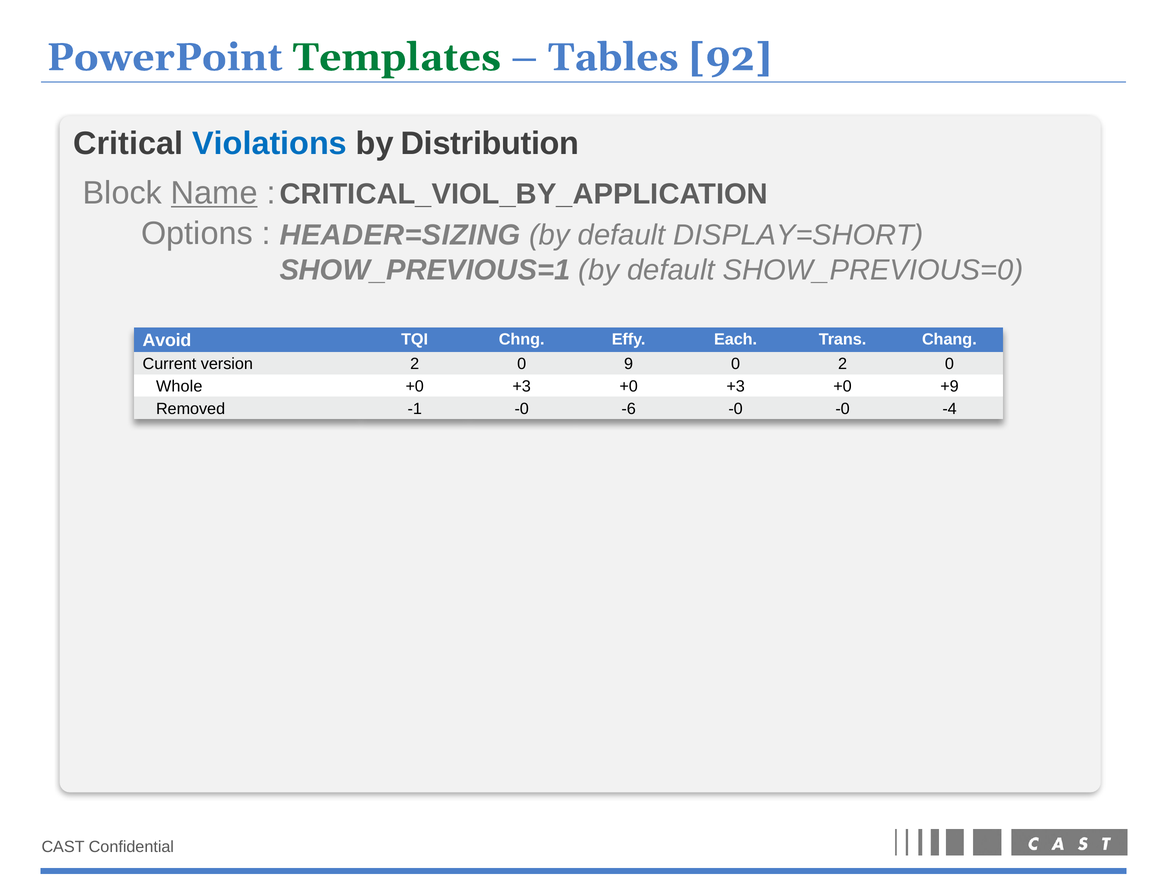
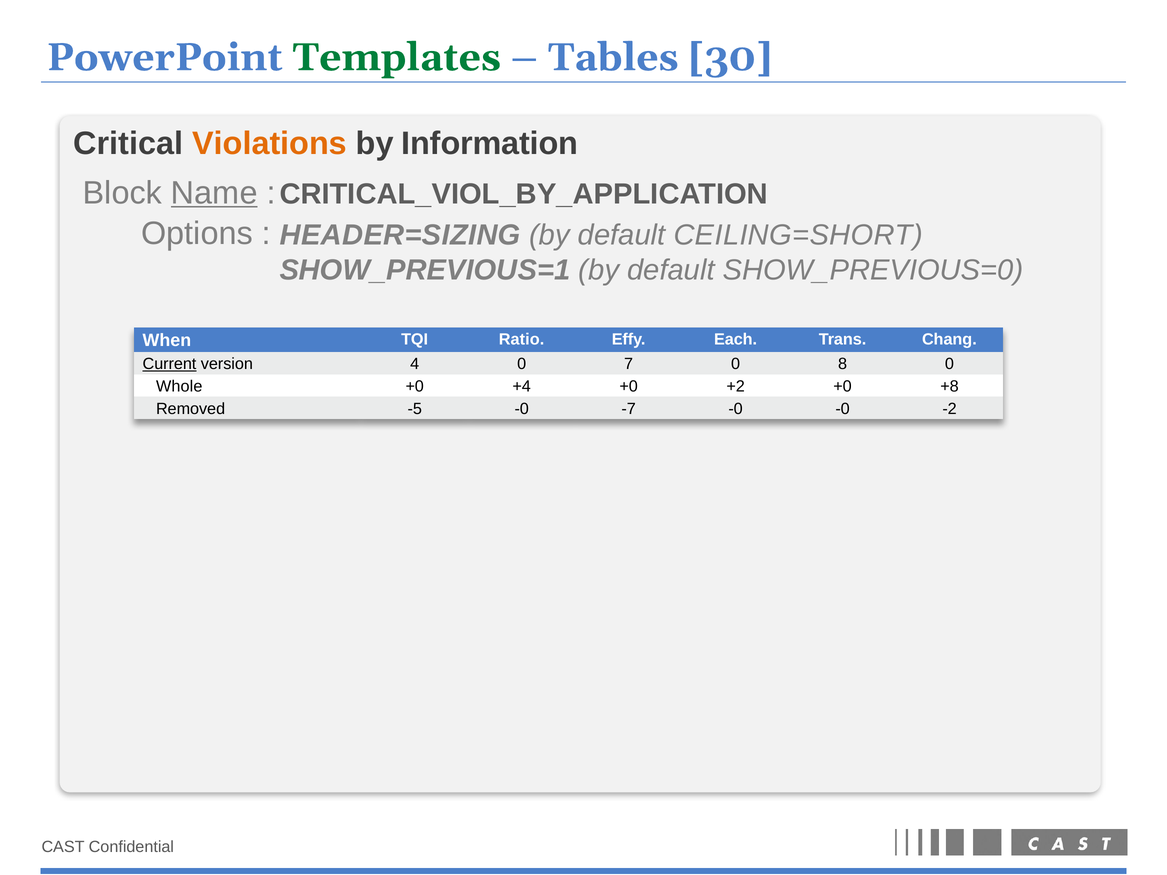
92: 92 -> 30 (730, 57)
Violations colour: blue -> orange (270, 143)
Distribution: Distribution -> Information (490, 143)
DISPLAY=SHORT: DISPLAY=SHORT -> CEILING=SHORT (798, 235)
Avoid: Avoid -> When (167, 341)
Chng: Chng -> Ratio (522, 339)
Current underline: none -> present (169, 364)
version 2: 2 -> 4 (415, 364)
9: 9 -> 7 (629, 364)
0 2: 2 -> 8 (843, 364)
+3: +3 -> +4 (522, 386)
+3: +3 -> +2 (736, 386)
+9: +9 -> +8 (950, 386)
-1: -1 -> -5 (415, 409)
-6: -6 -> -7 (629, 409)
-4: -4 -> -2 (950, 409)
